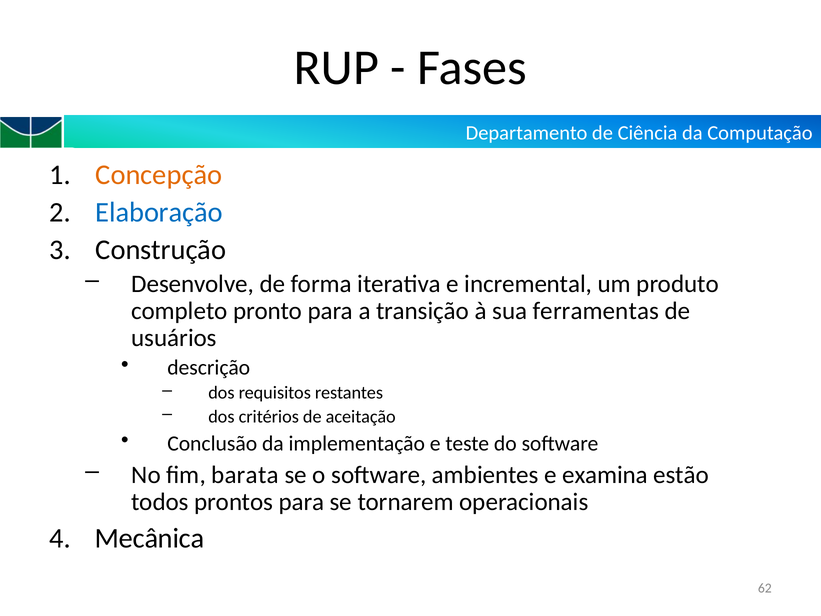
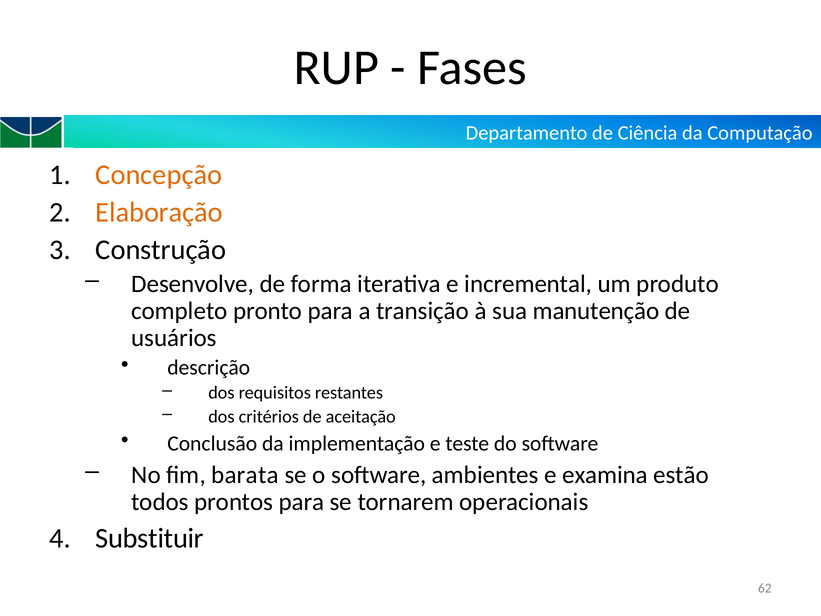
Elaboração colour: blue -> orange (159, 212)
ferramentas: ferramentas -> manutenção (596, 311)
Mecânica: Mecânica -> Substituir (150, 538)
